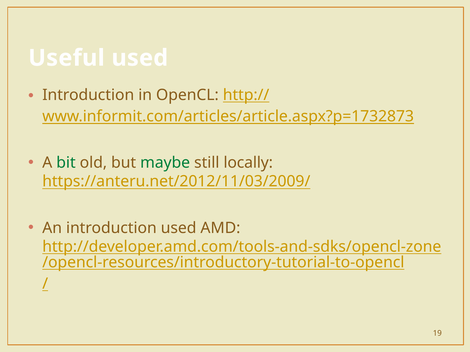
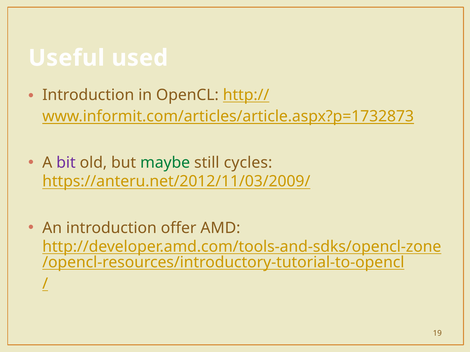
bit colour: green -> purple (66, 163)
locally: locally -> cycles (248, 163)
introduction used: used -> offer (179, 228)
